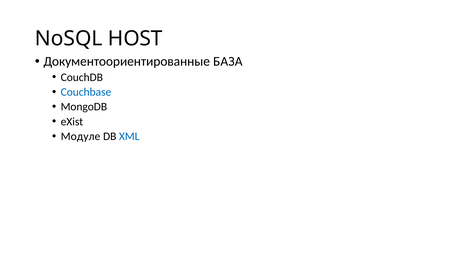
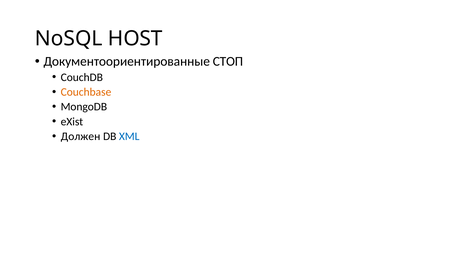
БАЗА: БАЗА -> СТОП (228, 61)
Couchbase colour: blue -> orange (86, 92)
Модуле: Модуле -> Должен (81, 136)
